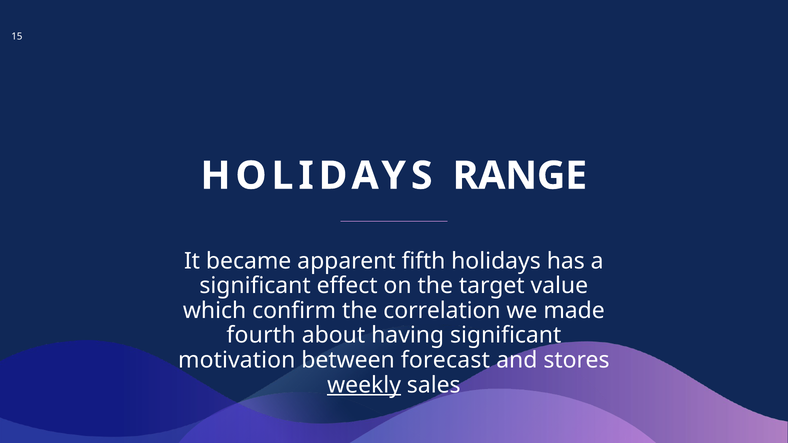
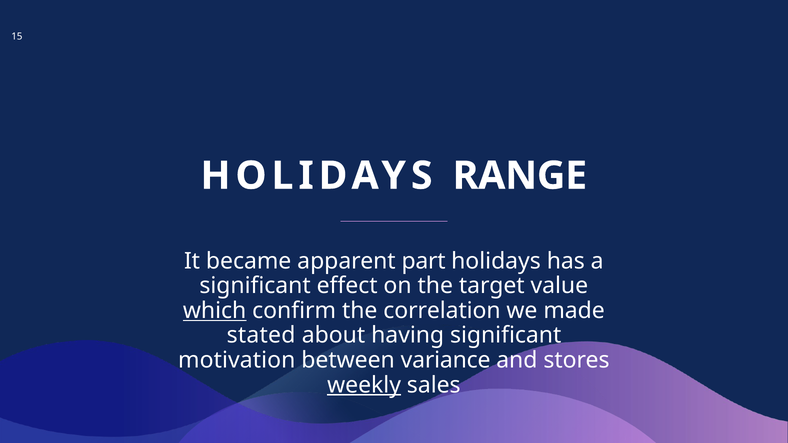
fifth: fifth -> part (424, 261)
which underline: none -> present (215, 311)
fourth: fourth -> stated (261, 336)
forecast: forecast -> variance (446, 360)
